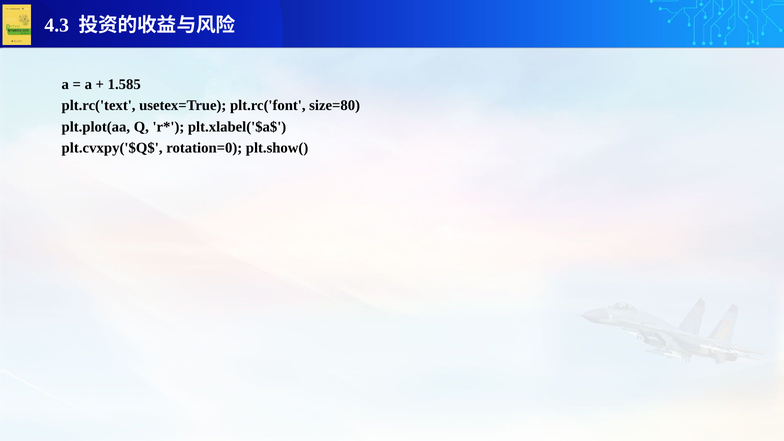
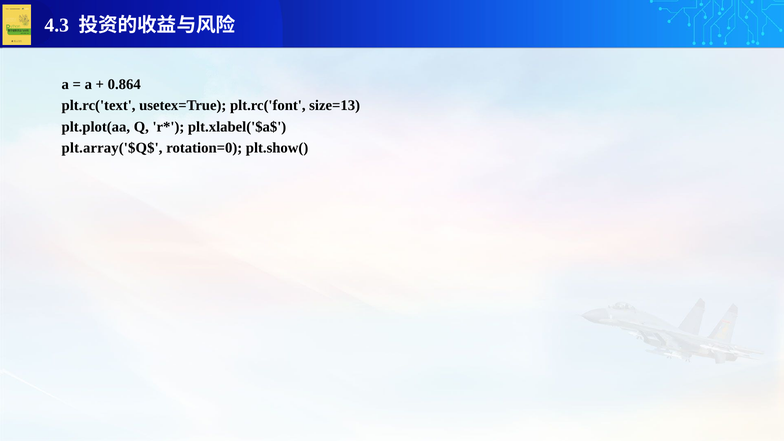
1.585: 1.585 -> 0.864 (124, 84)
size=80: size=80 -> size=13 (335, 106)
plt.cvxpy('$Q$: plt.cvxpy('$Q$ -> plt.array('$Q$ (112, 148)
